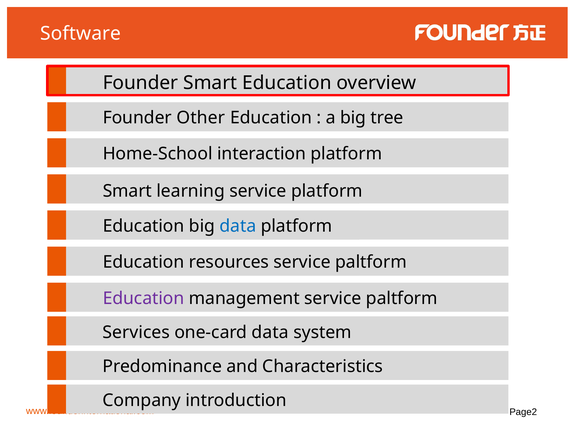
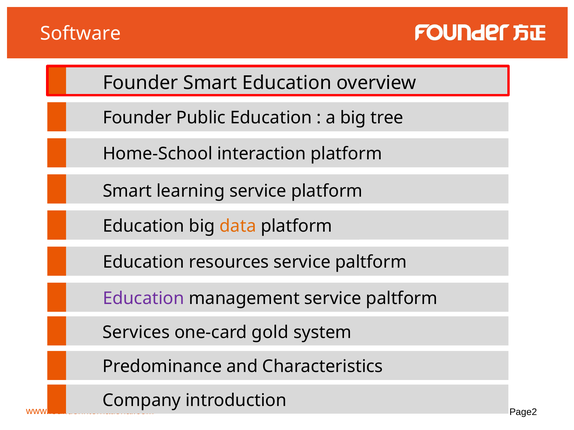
Other: Other -> Public (201, 118)
data colour: blue -> orange (238, 226)
one-card data: data -> gold (270, 333)
